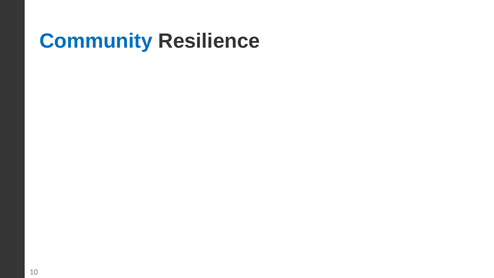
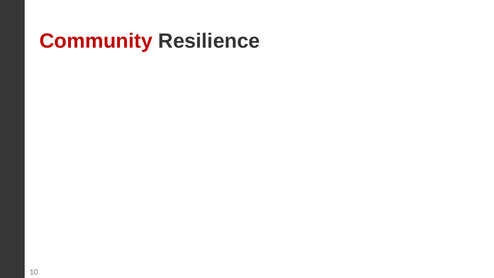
Community colour: blue -> red (96, 41)
